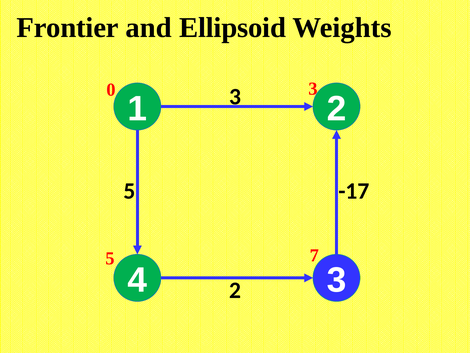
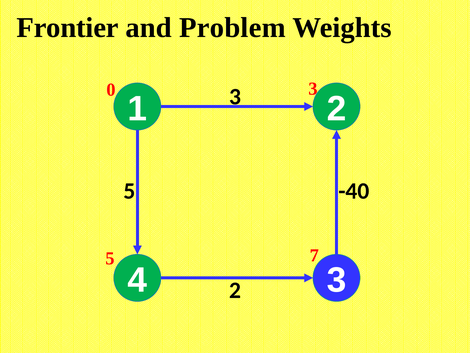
Ellipsoid: Ellipsoid -> Problem (232, 27)
-17: -17 -> -40 (354, 191)
